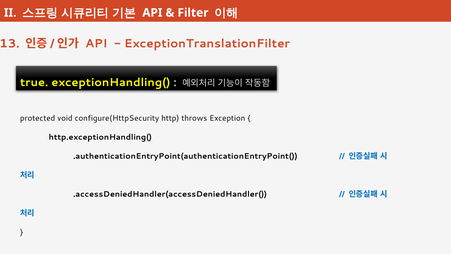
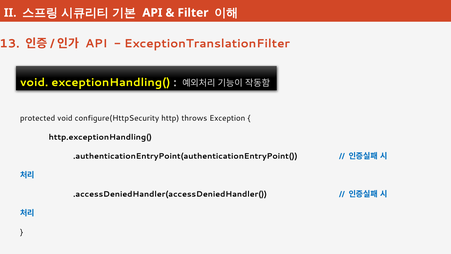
true: true -> void (34, 82)
